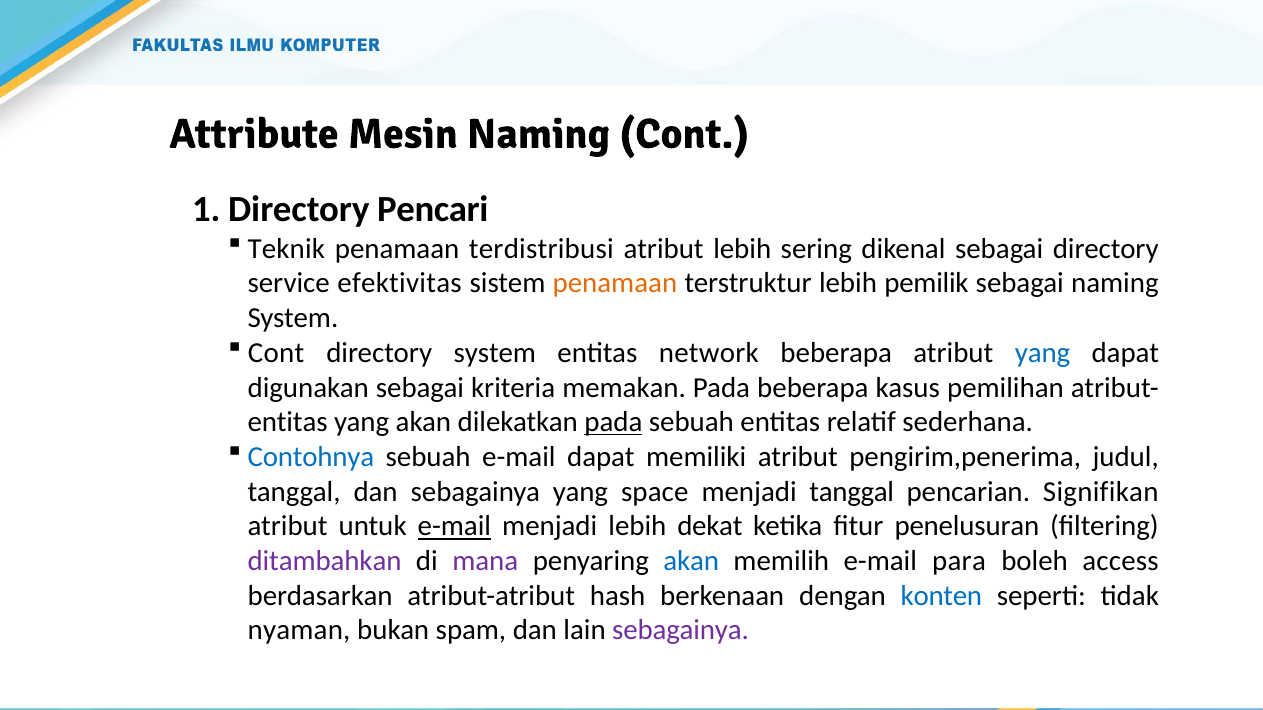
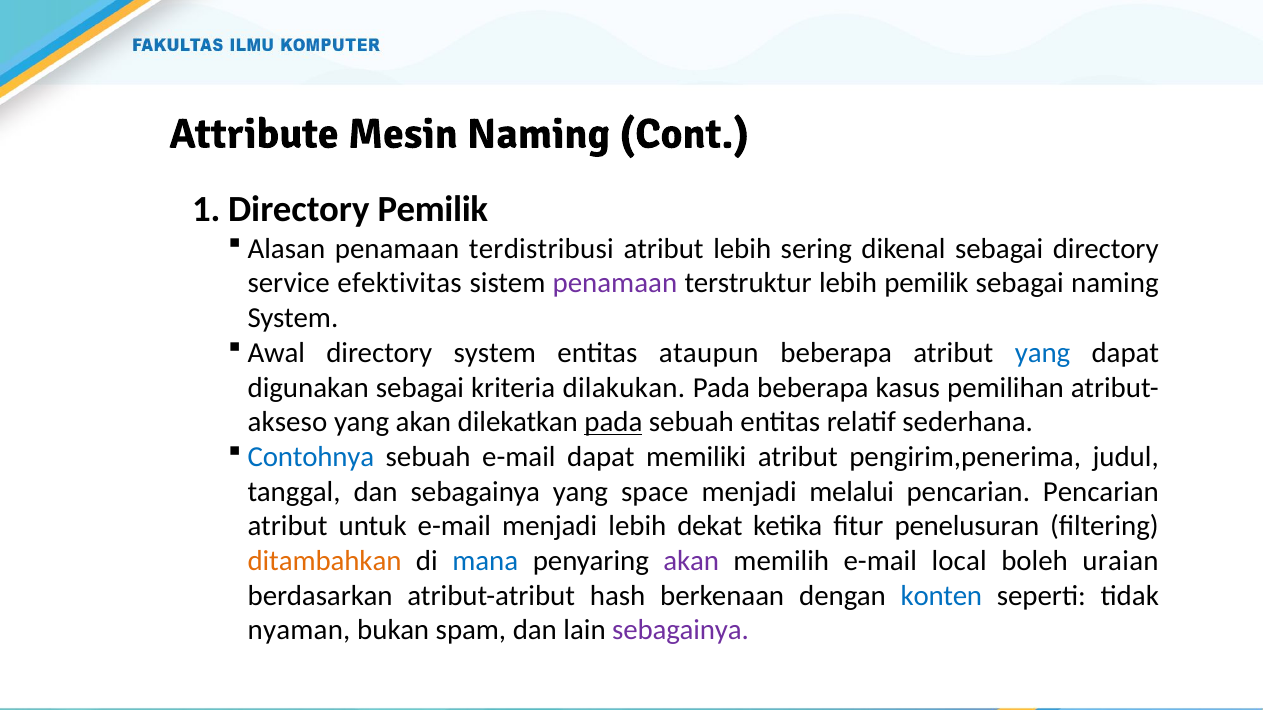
Pencari: Pencari -> Pemilik (433, 210)
Teknik: Teknik -> Alasan (286, 249)
penamaan colour: orange -> purple (615, 284)
Cont: Cont -> Awal (276, 353)
network: network -> ataupun (709, 353)
memakan: memakan -> dilakukan (624, 388)
entitas: entitas -> akseso (287, 422)
menjadi tanggal: tanggal -> melalui (852, 492)
pencarian Signifikan: Signifikan -> Pencarian (1101, 492)
e-mail underline: present -> none (454, 527)
ditambahkan colour: purple -> orange (325, 561)
mana colour: purple -> blue (485, 561)
akan colour: blue -> purple (691, 561)
para: para -> local (959, 561)
access: access -> uraian (1120, 561)
